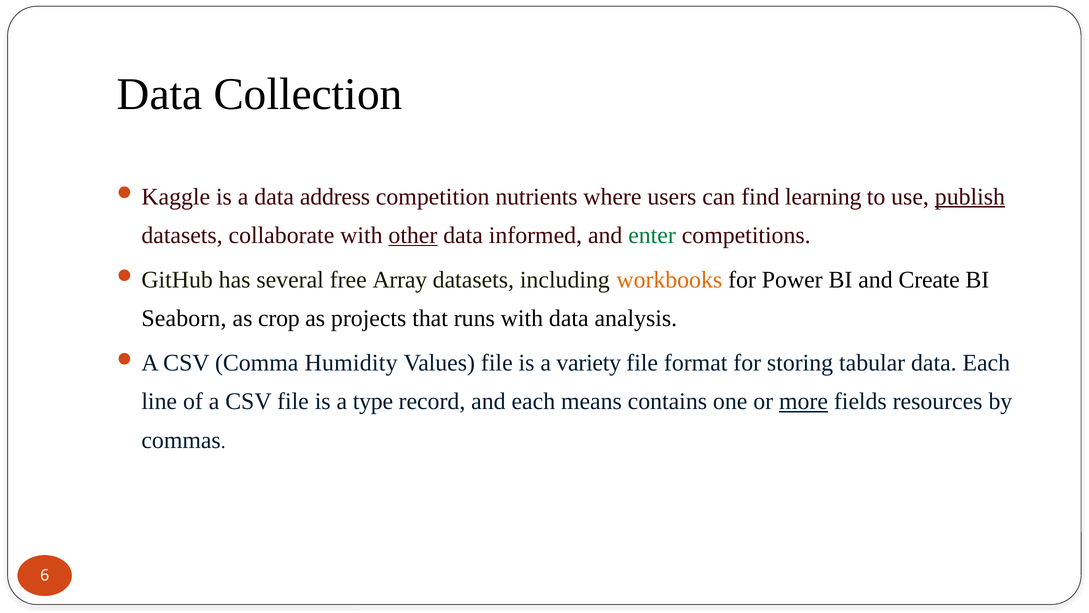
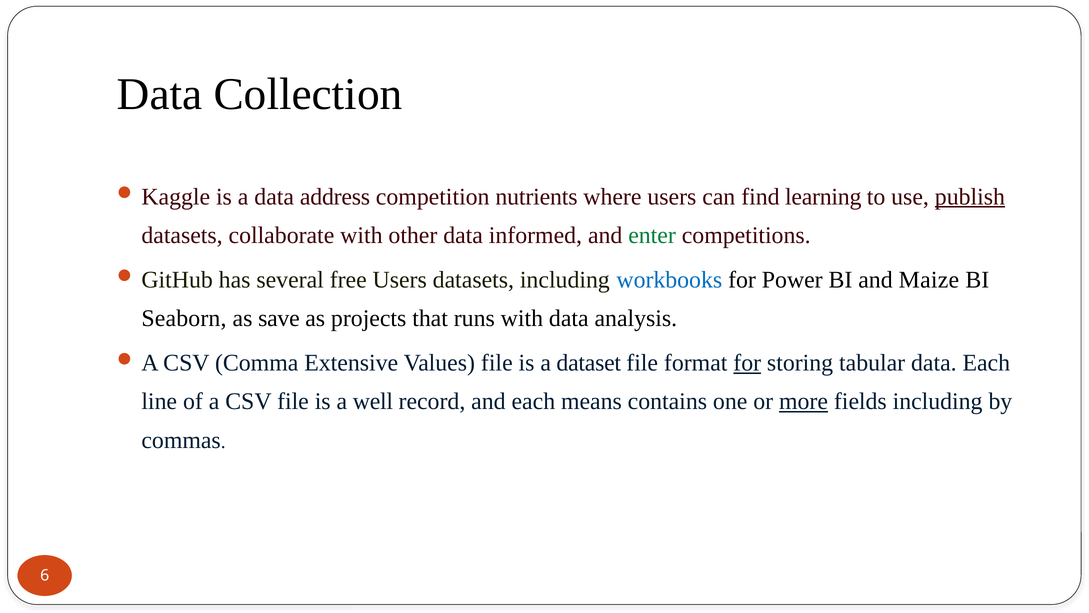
other underline: present -> none (413, 235)
free Array: Array -> Users (400, 280)
workbooks colour: orange -> blue (669, 280)
Create: Create -> Maize (929, 280)
crop: crop -> save (279, 318)
Humidity: Humidity -> Extensive (351, 363)
variety: variety -> dataset (589, 363)
for underline: none -> present (747, 363)
type: type -> well (373, 401)
fields resources: resources -> including (938, 401)
